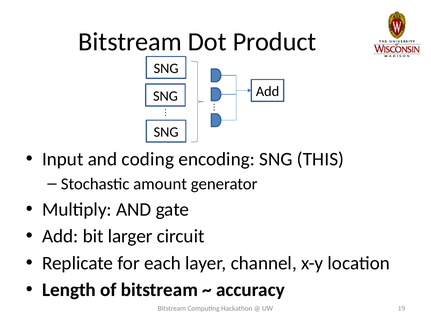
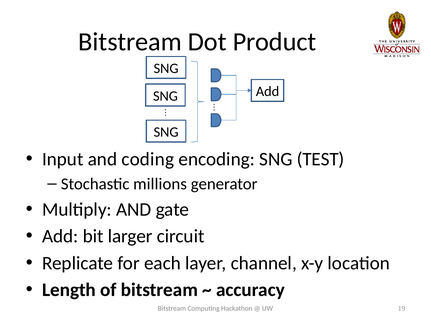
THIS: THIS -> TEST (321, 159)
amount: amount -> millions (160, 184)
